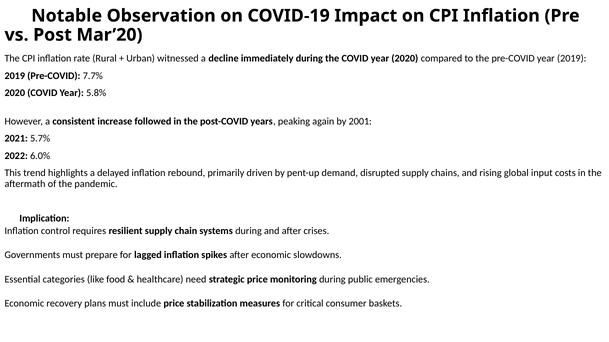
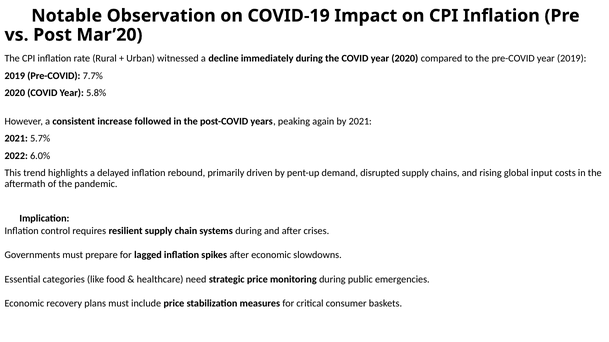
by 2001: 2001 -> 2021 (360, 121)
